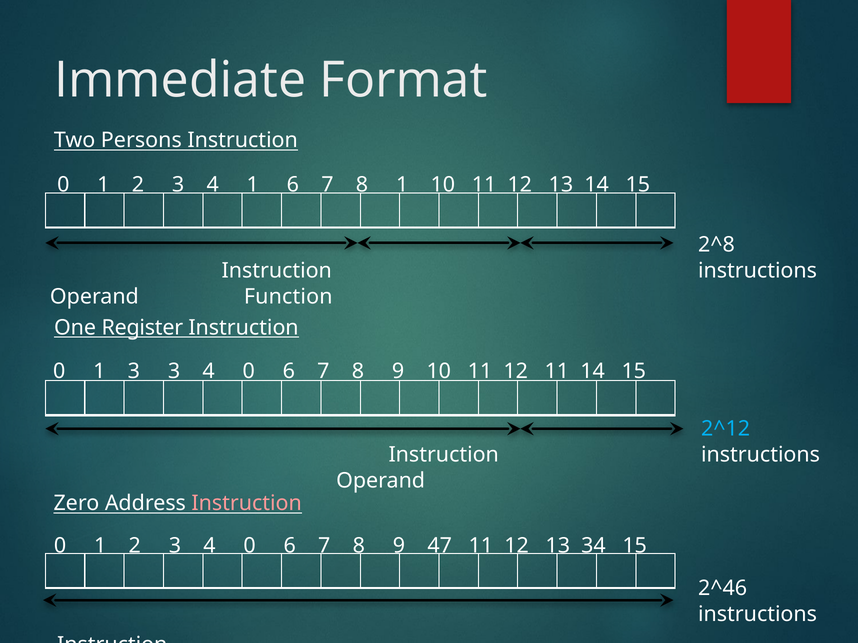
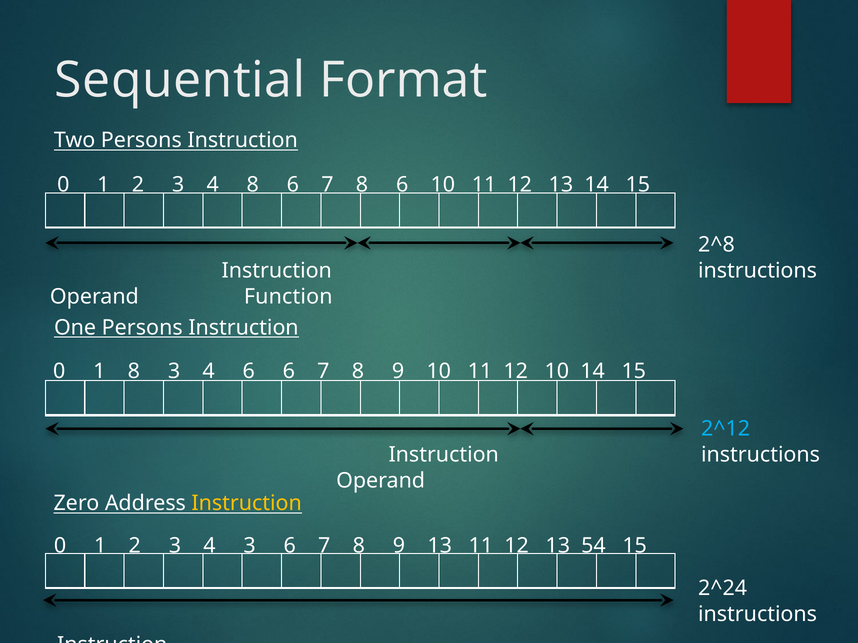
Immediate: Immediate -> Sequential (180, 80)
4 1: 1 -> 8 (253, 185)
7 8 1: 1 -> 6 (402, 185)
One Register: Register -> Persons (142, 328)
1 3: 3 -> 8 (134, 371)
0: 0 -> 6 (249, 371)
12 11: 11 -> 10 (557, 371)
Instruction colour: pink -> yellow (247, 504)
2 3 4 0: 0 -> 3 (250, 546)
9 47: 47 -> 13 (440, 546)
34: 34 -> 54 (593, 546)
2^46: 2^46 -> 2^24 (723, 589)
